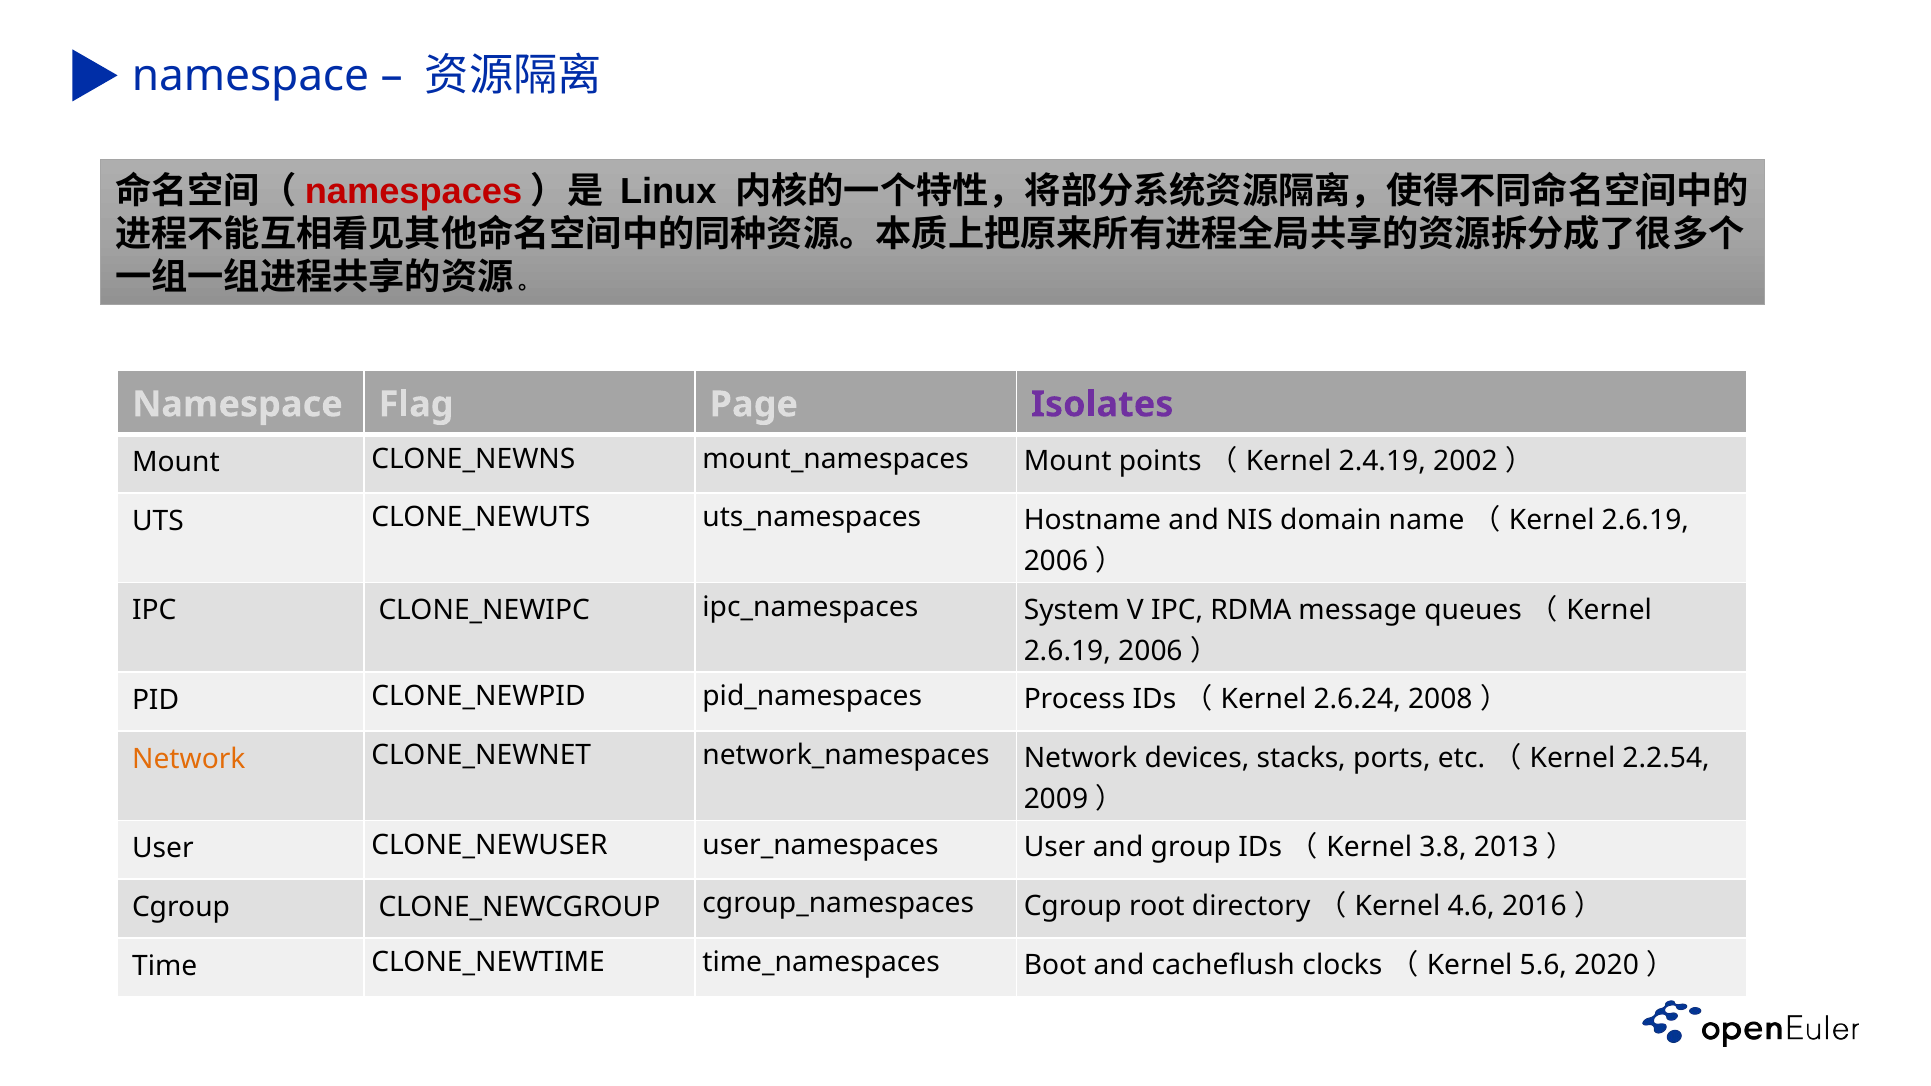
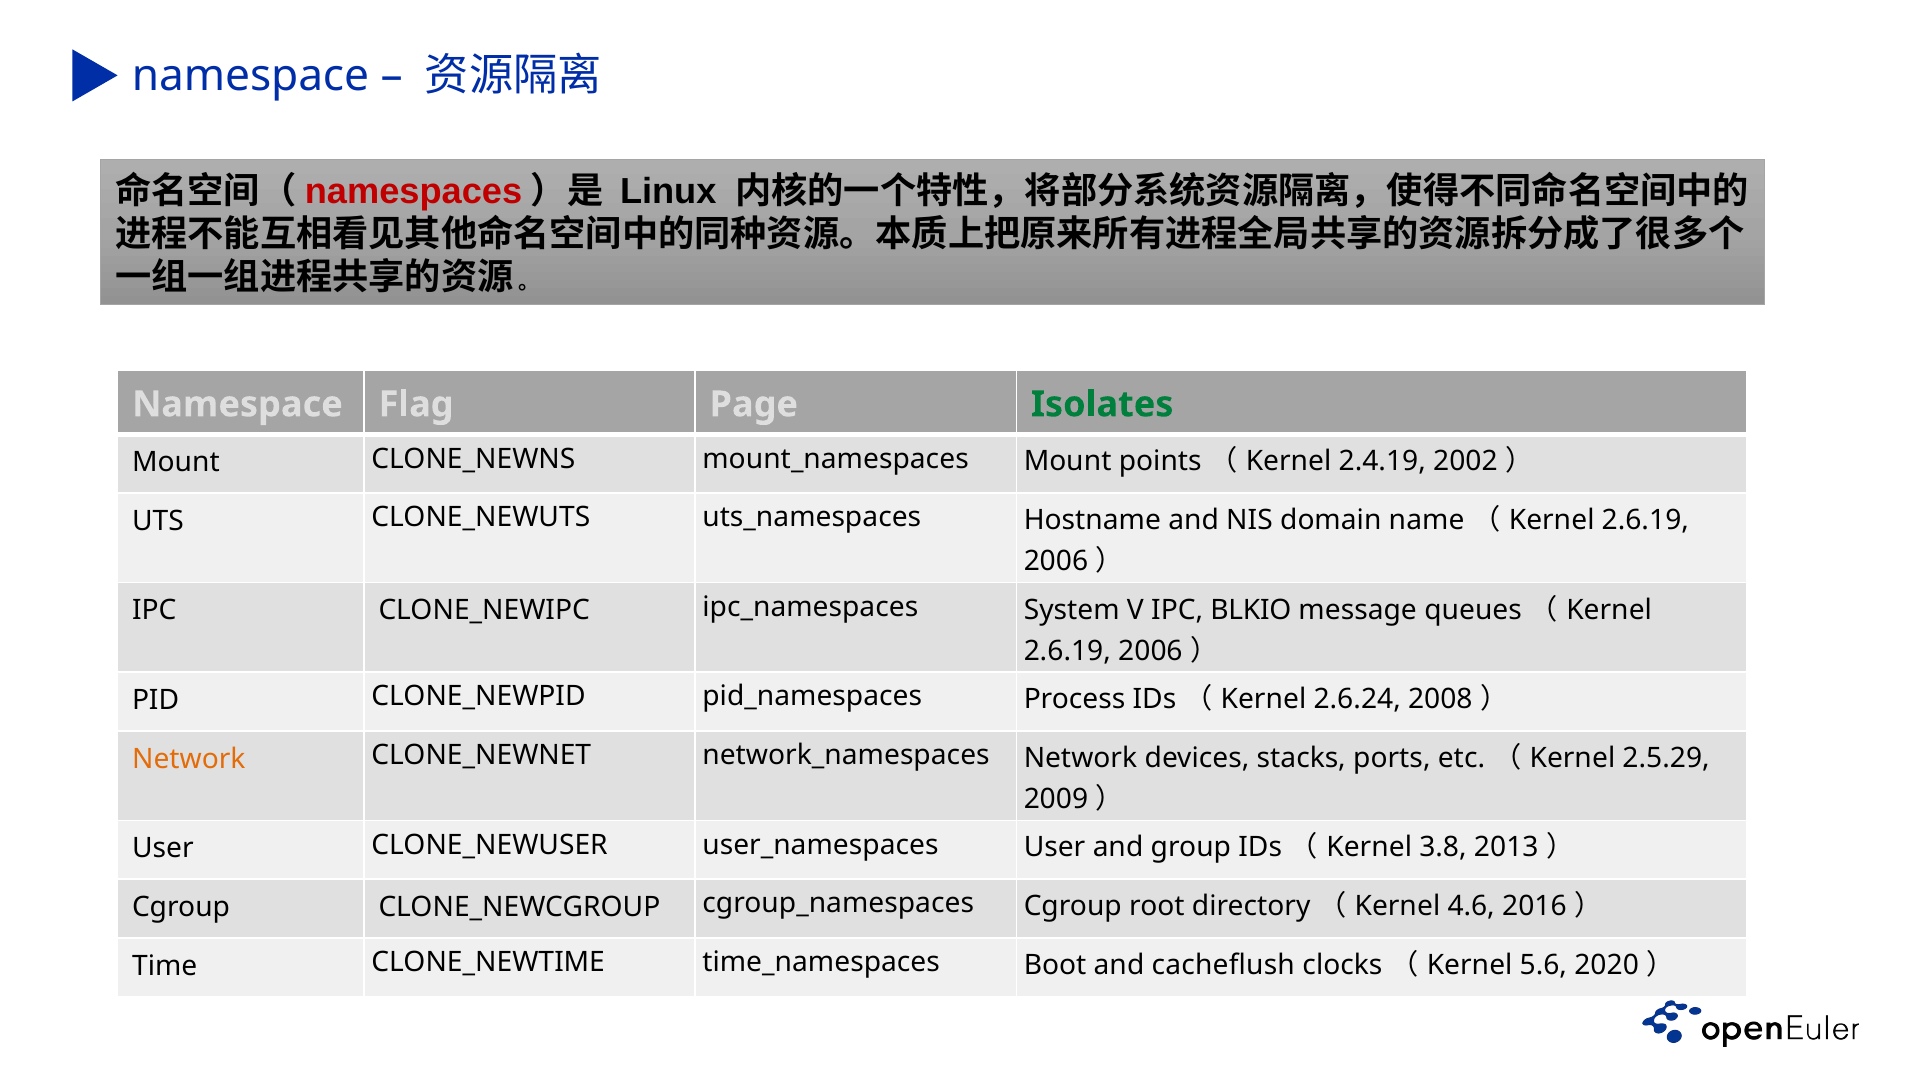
Isolates colour: purple -> green (1102, 404)
RDMA: RDMA -> BLKIO (1251, 610)
2.2.54: 2.2.54 -> 2.5.29 (1666, 758)
